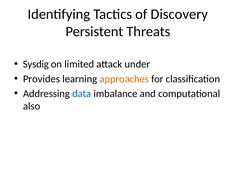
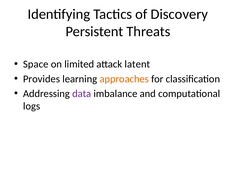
Sysdig: Sysdig -> Space (36, 64)
under: under -> latent (137, 64)
data colour: blue -> purple (82, 94)
also: also -> logs (32, 106)
